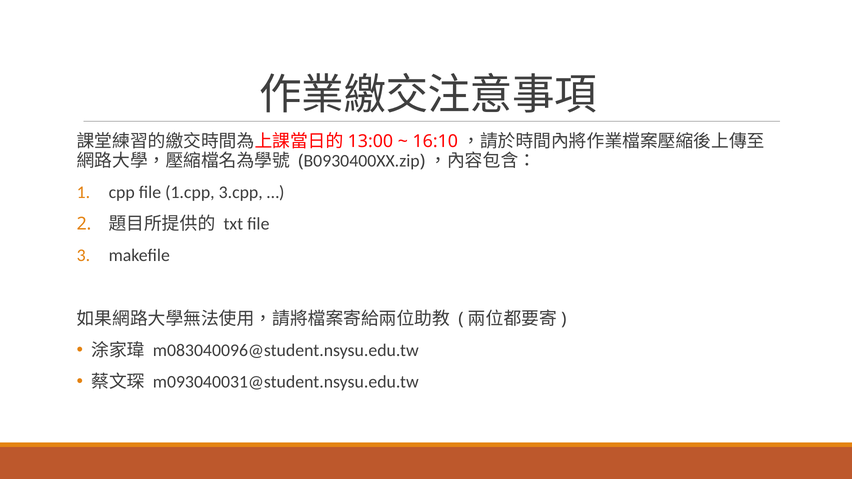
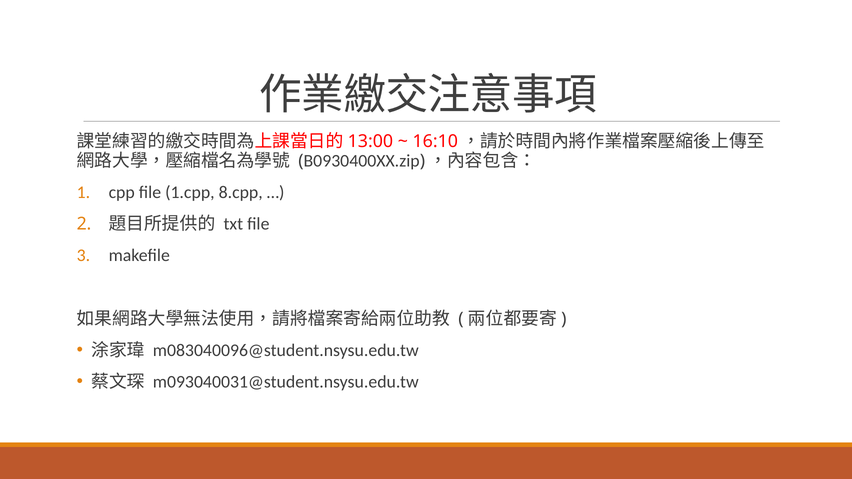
3.cpp: 3.cpp -> 8.cpp (241, 192)
